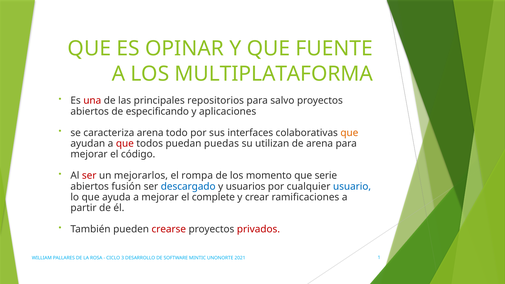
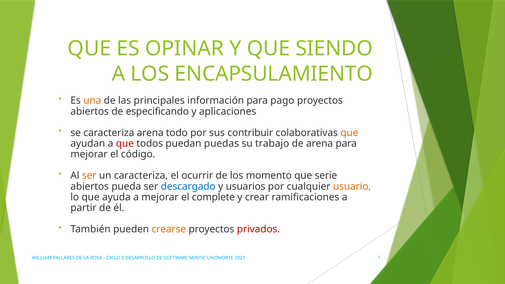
FUENTE: FUENTE -> SIENDO (334, 49)
MULTIPLATAFORMA: MULTIPLATAFORMA -> ENCAPSULAMIENTO (274, 74)
una colour: red -> orange (92, 101)
repositorios: repositorios -> información (216, 101)
salvo: salvo -> pago (282, 101)
interfaces: interfaces -> contribuir (250, 133)
utilizan: utilizan -> trabajo (272, 144)
ser colour: red -> orange (89, 176)
un mejorarlos: mejorarlos -> caracteriza (141, 176)
rompa: rompa -> ocurrir (197, 176)
fusión: fusión -> pueda (126, 186)
usuario colour: blue -> orange (352, 186)
crearse colour: red -> orange (169, 229)
